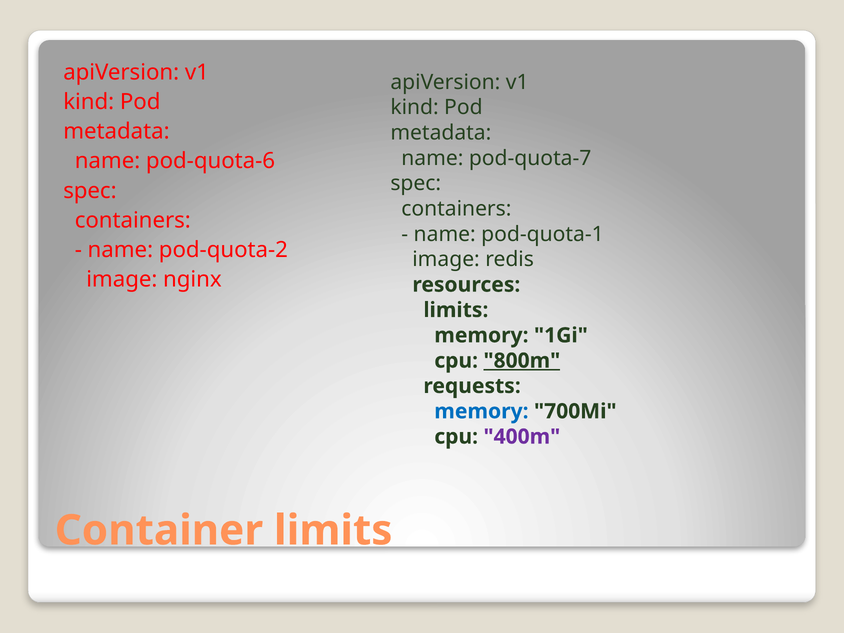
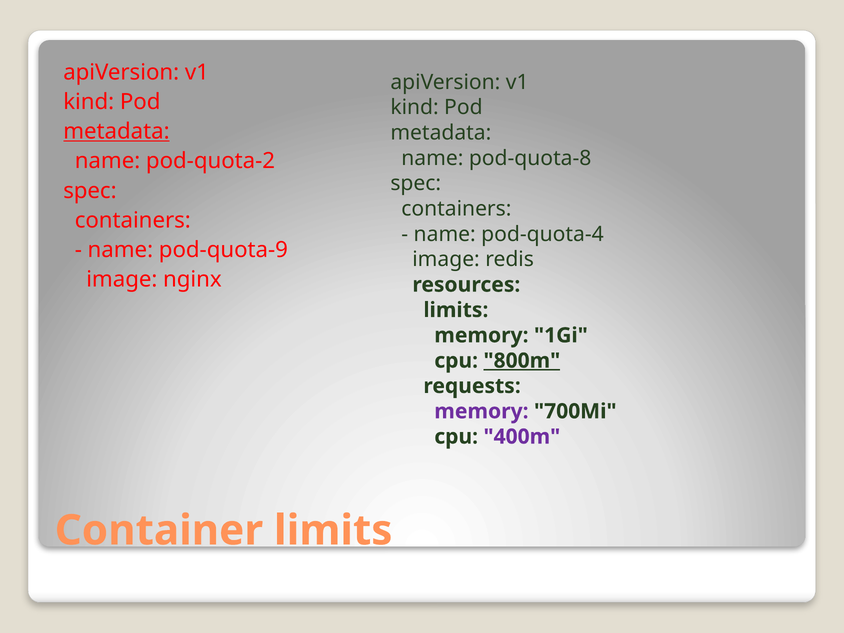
metadata underline: none -> present (116, 131)
pod-quota-7: pod-quota-7 -> pod-quota-8 (530, 158)
pod-quota-6: pod-quota-6 -> pod-quota-2 (211, 161)
pod-quota-1: pod-quota-1 -> pod-quota-4 (542, 234)
pod-quota-2: pod-quota-2 -> pod-quota-9 (223, 250)
memory colour: blue -> purple (481, 411)
